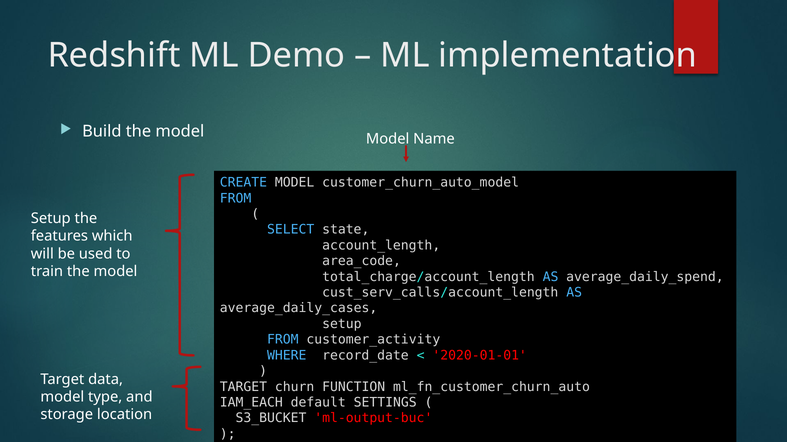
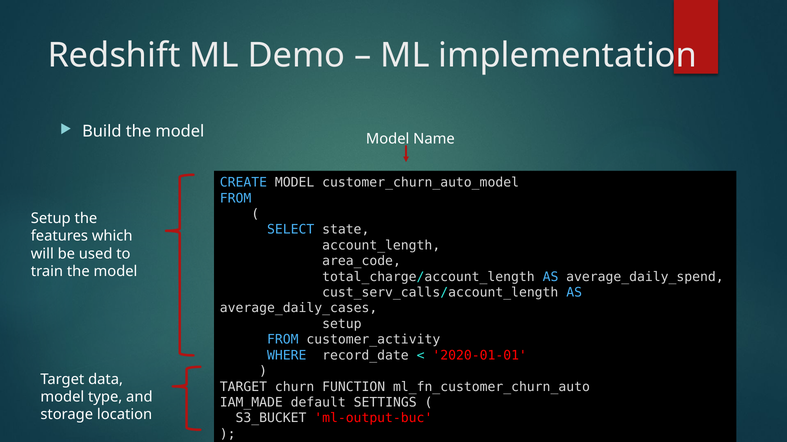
IAM_EACH: IAM_EACH -> IAM_MADE (251, 403)
